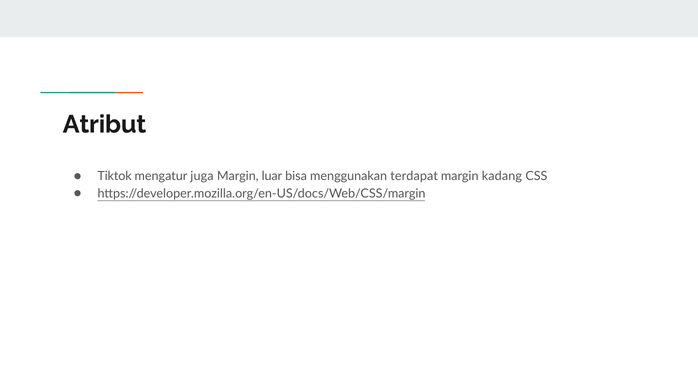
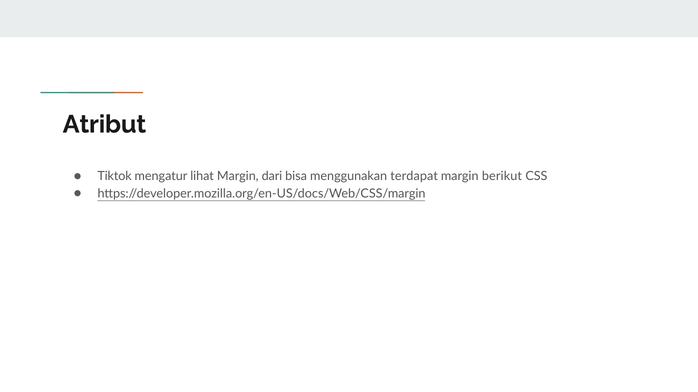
juga: juga -> lihat (202, 176)
luar: luar -> dari (272, 176)
kadang: kadang -> berikut (502, 176)
